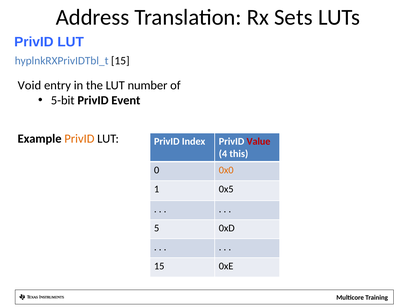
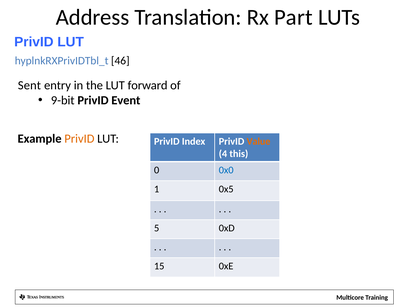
Sets: Sets -> Part (293, 17)
hyplnkRXPrivIDTbl_t 15: 15 -> 46 (120, 61)
Void: Void -> Sent (29, 85)
number: number -> forward (148, 85)
5-bit: 5-bit -> 9-bit (63, 100)
Value colour: red -> orange (259, 141)
0x0 colour: orange -> blue (226, 170)
